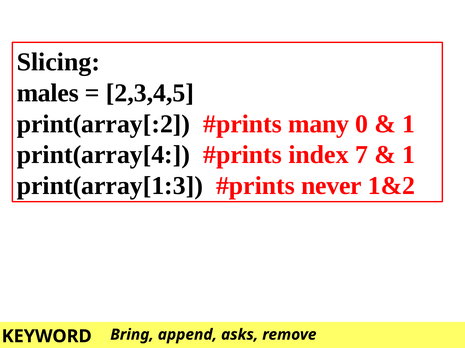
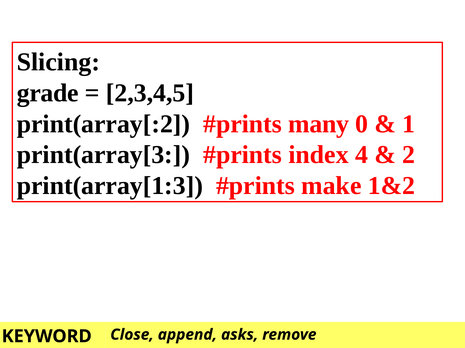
males: males -> grade (48, 93)
print(array[4: print(array[4 -> print(array[3 (103, 155)
7: 7 -> 4 (361, 155)
1: 1 -> 2 (409, 155)
never: never -> make (331, 186)
Bring: Bring -> Close (132, 335)
